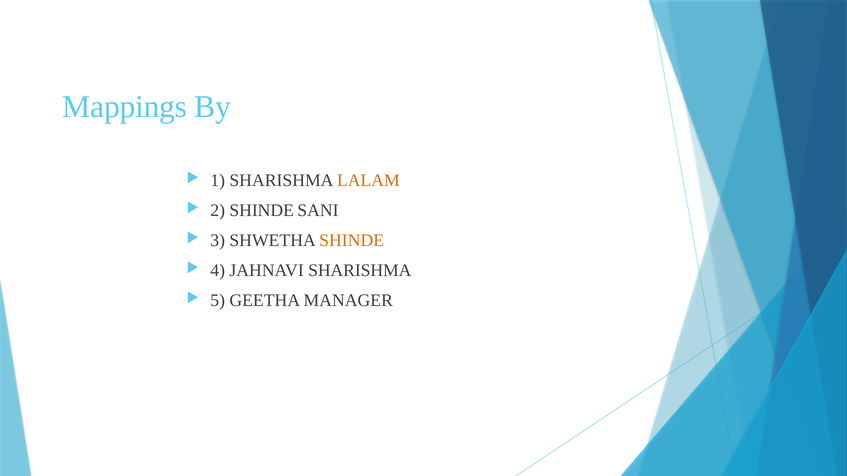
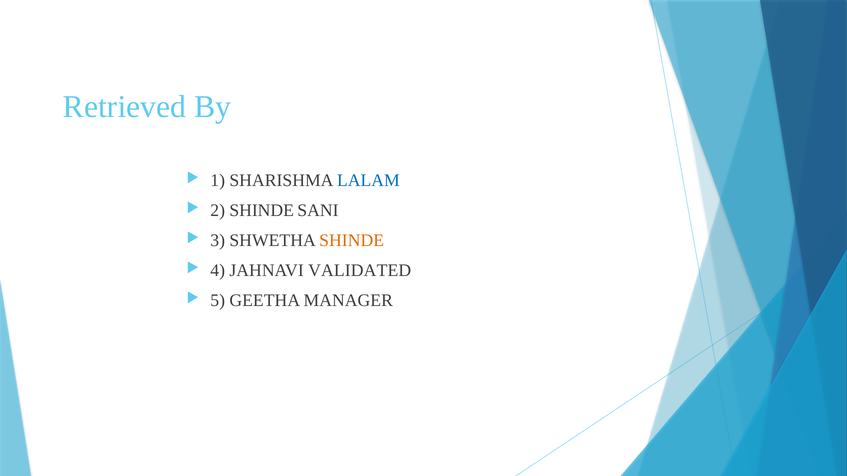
Mappings: Mappings -> Retrieved (125, 107)
LALAM colour: orange -> blue (368, 181)
JAHNAVI SHARISHMA: SHARISHMA -> VALIDATED (360, 271)
